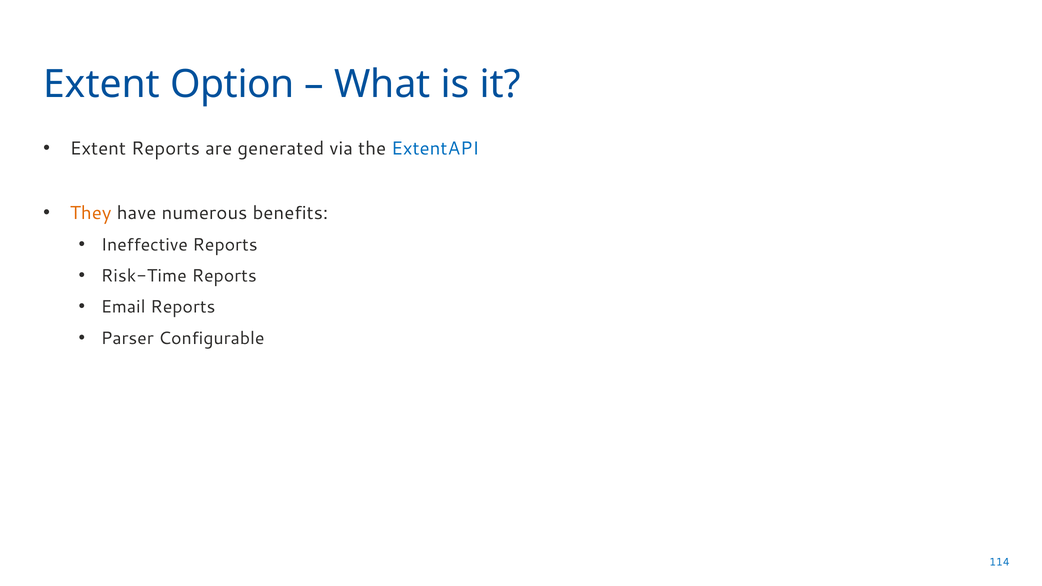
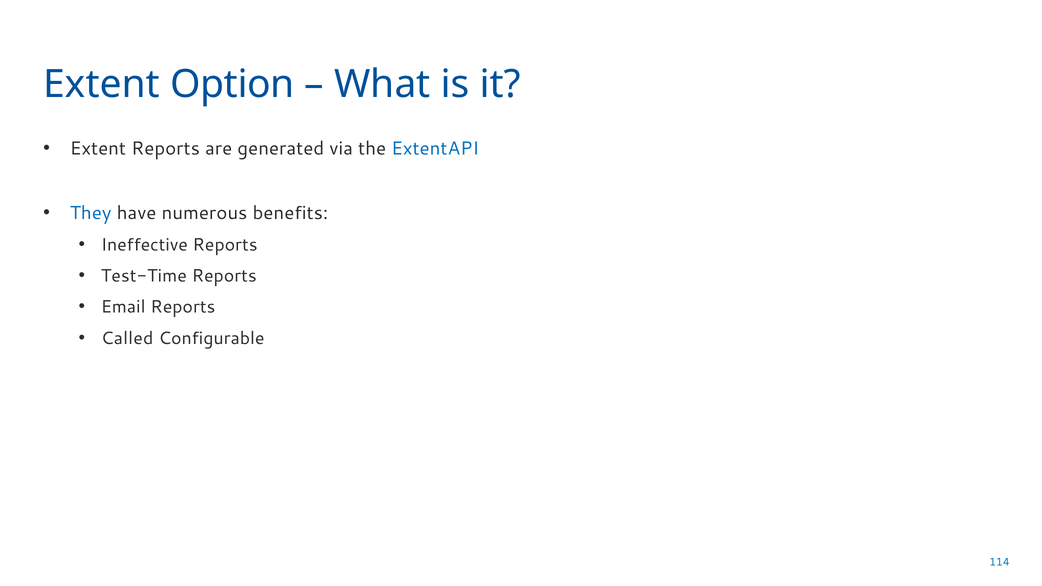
They colour: orange -> blue (91, 213)
Risk-Time: Risk-Time -> Test-Time (144, 276)
Parser: Parser -> Called (127, 338)
